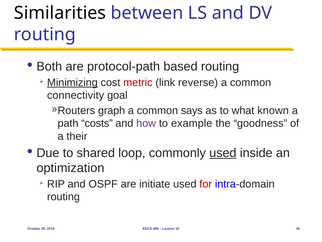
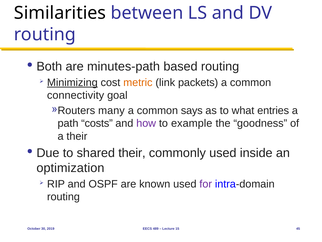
protocol-path: protocol-path -> minutes-path (124, 66)
metric colour: red -> orange (138, 82)
reverse: reverse -> packets (198, 82)
graph: graph -> many (111, 110)
known: known -> entries (273, 110)
shared loop: loop -> their (132, 153)
used underline: present -> none (223, 153)
initiate: initiate -> known (155, 184)
for colour: red -> purple (206, 184)
